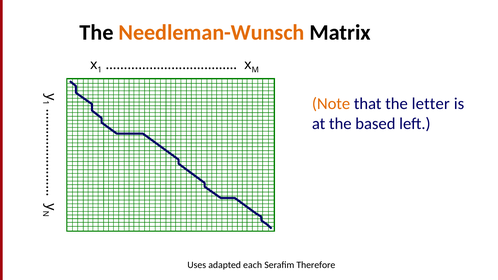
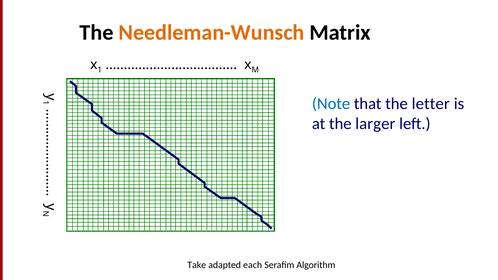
Note colour: orange -> blue (331, 104)
based: based -> larger (375, 124)
Uses: Uses -> Take (197, 265)
Therefore: Therefore -> Algorithm (316, 265)
